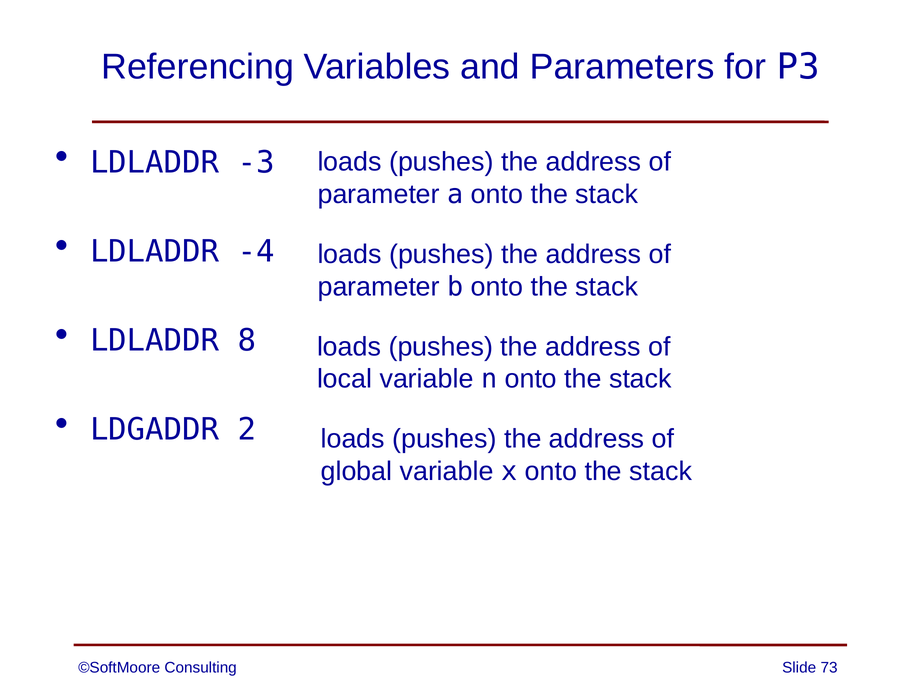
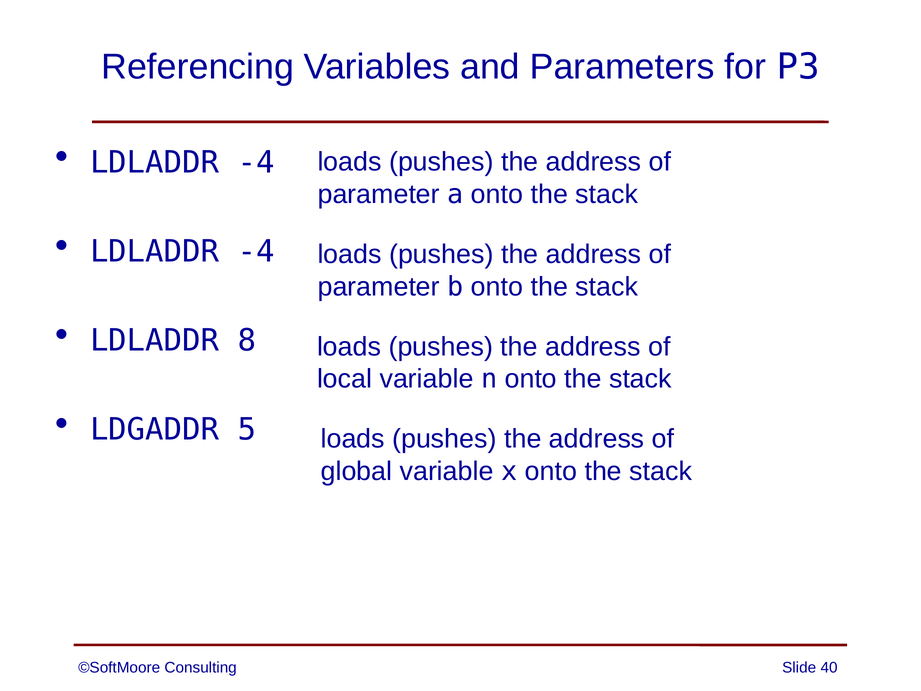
-3: -3 -> -4 (256, 163)
2: 2 -> 5 (247, 430)
73: 73 -> 40 (829, 667)
